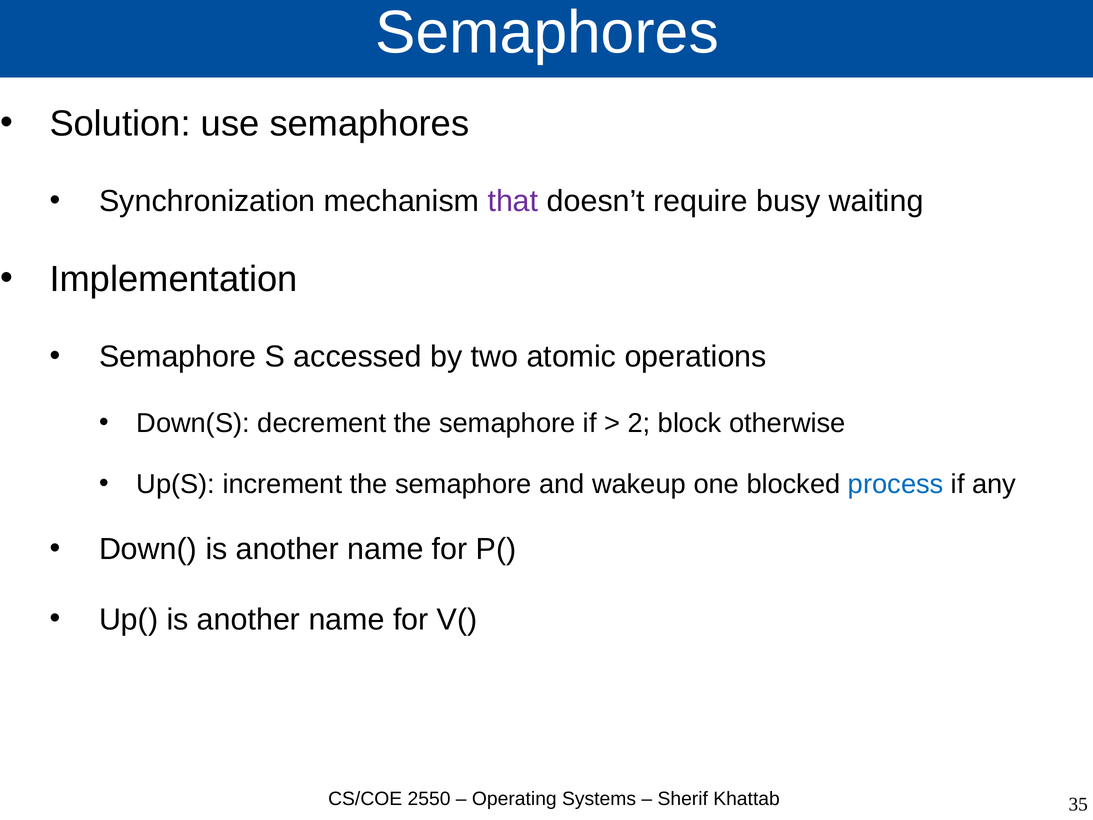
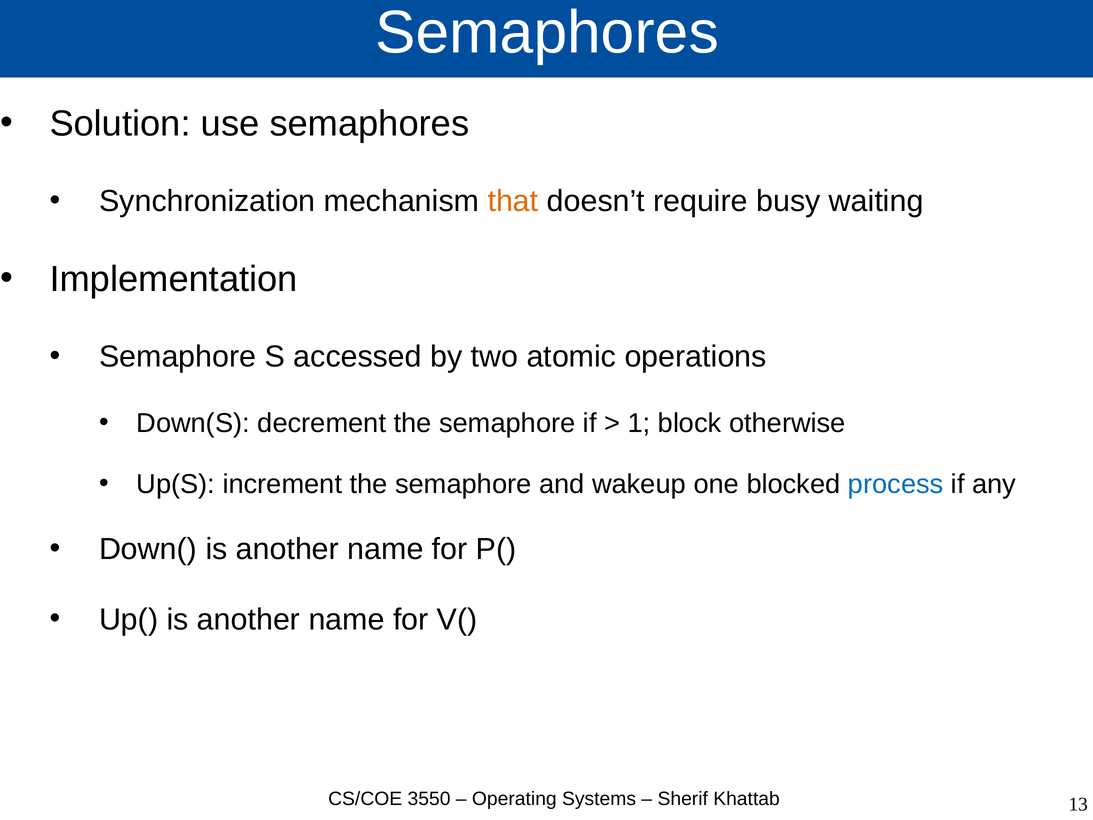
that colour: purple -> orange (513, 201)
2: 2 -> 1 (639, 423)
2550: 2550 -> 3550 (429, 799)
35: 35 -> 13 (1078, 804)
